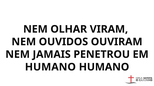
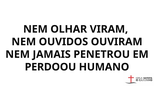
HUMANO: HUMANO -> PERDOOU (50, 67)
